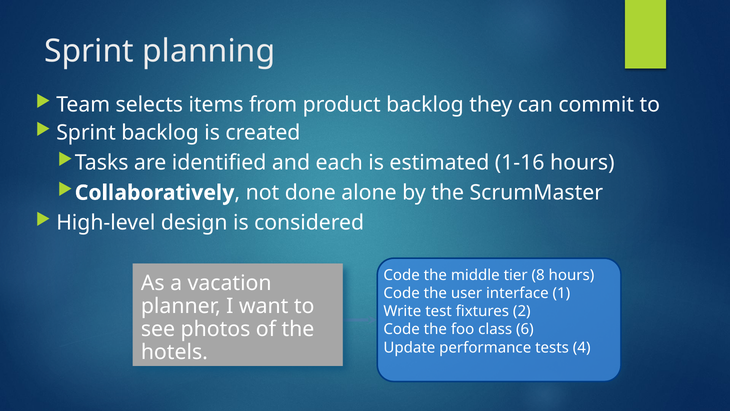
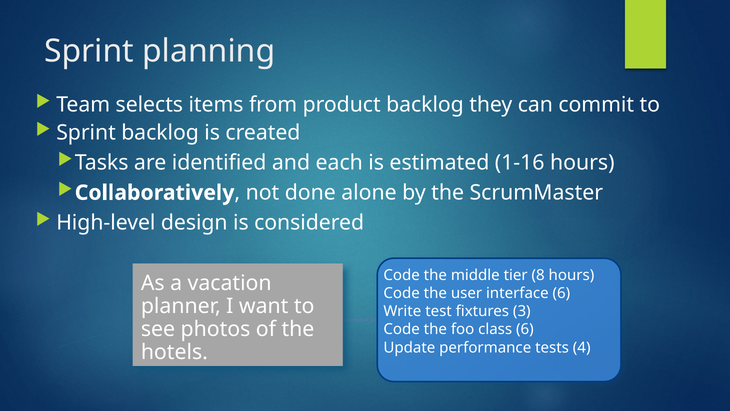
interface 1: 1 -> 6 (561, 293)
2: 2 -> 3 (522, 311)
